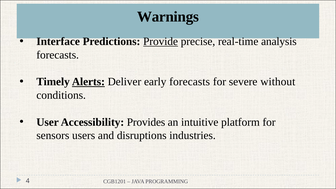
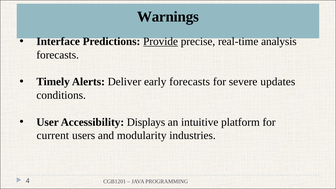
Alerts underline: present -> none (88, 82)
without: without -> updates (278, 82)
Provides: Provides -> Displays (146, 122)
sensors: sensors -> current (53, 136)
disruptions: disruptions -> modularity (142, 136)
